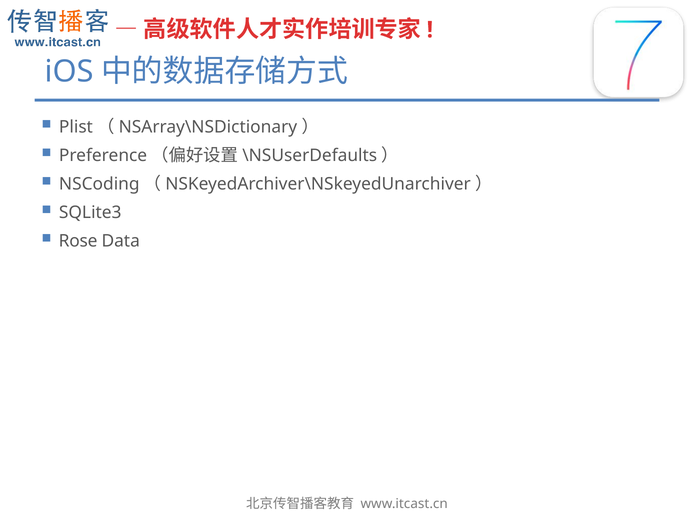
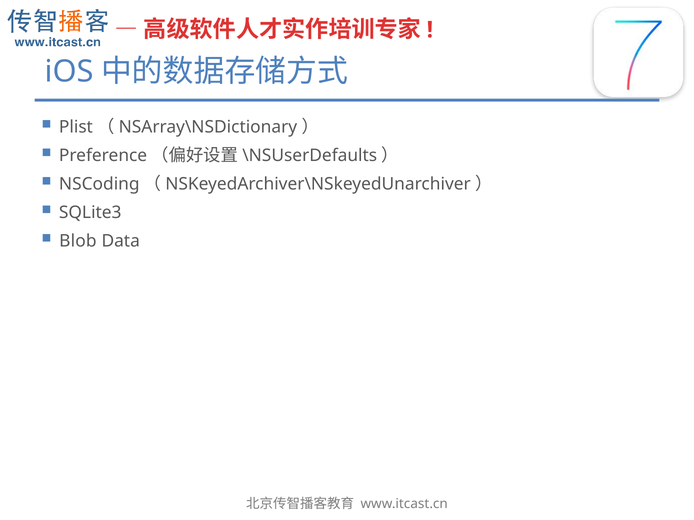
Rose: Rose -> Blob (78, 241)
